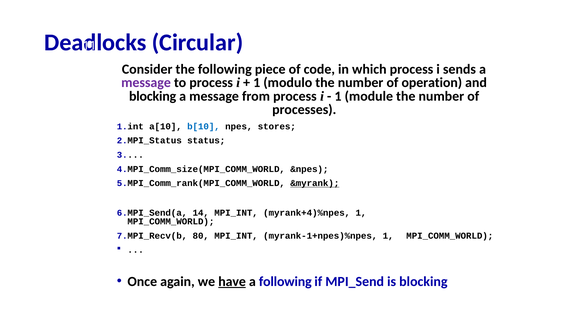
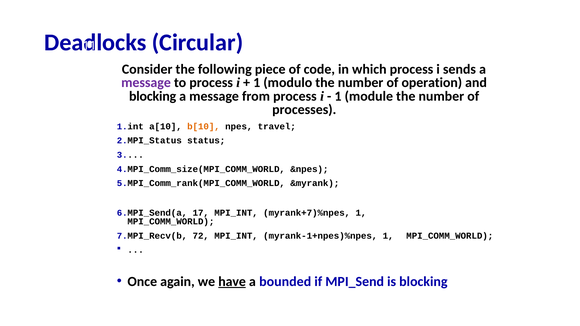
b[10 colour: blue -> orange (203, 127)
stores: stores -> travel (277, 127)
&myrank underline: present -> none (315, 183)
14: 14 -> 17 (201, 213)
myrank+4)%npes: myrank+4)%npes -> myrank+7)%npes (307, 213)
80: 80 -> 72 (201, 236)
a following: following -> bounded (285, 282)
